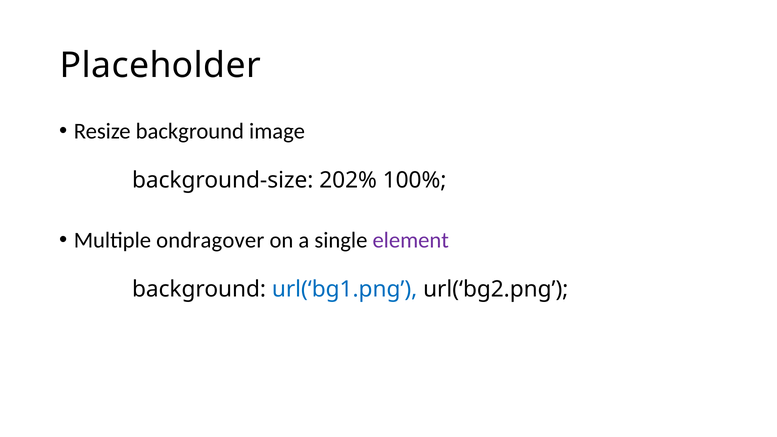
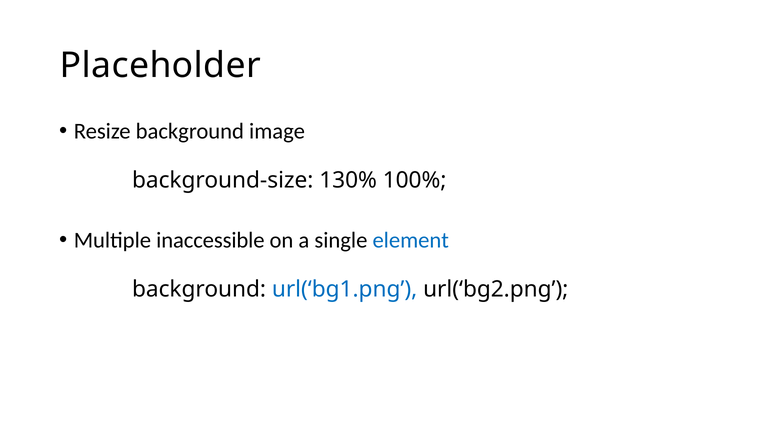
202%: 202% -> 130% (348, 180)
ondragover: ondragover -> inaccessible (210, 240)
element colour: purple -> blue (411, 240)
